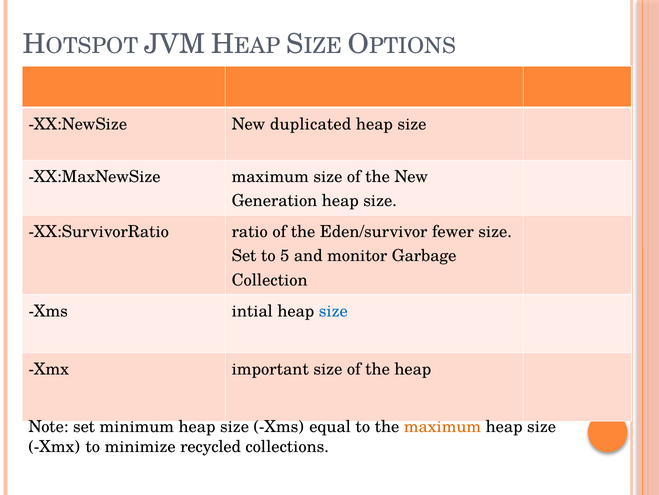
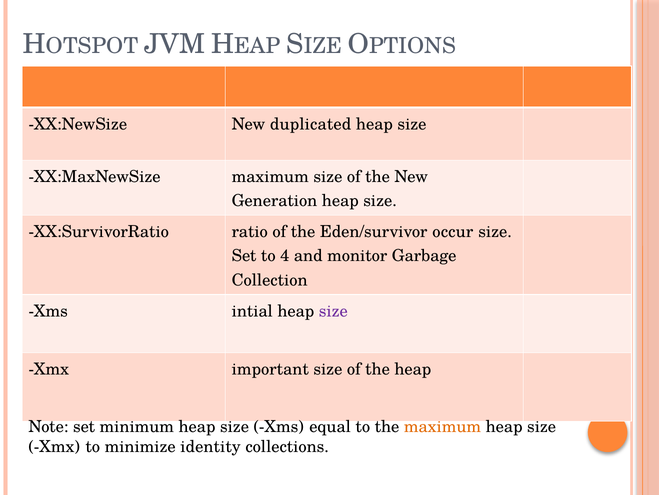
fewer: fewer -> occur (453, 231)
5: 5 -> 4 (285, 256)
size colour: blue -> purple (333, 311)
recycled: recycled -> identity (211, 446)
